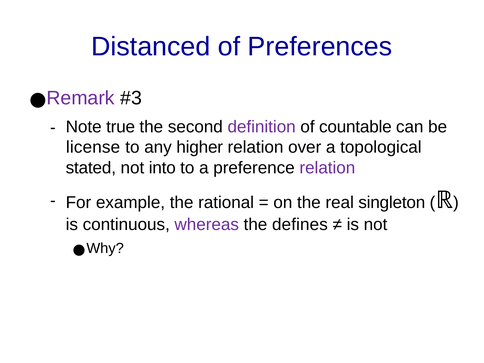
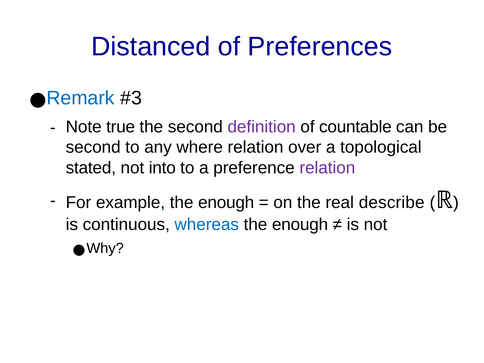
Remark colour: purple -> blue (81, 98)
license: license -> second (93, 147)
higher: higher -> where (200, 147)
example the rational: rational -> enough (226, 202)
singleton: singleton -> describe (392, 202)
whereas colour: purple -> blue (207, 224)
defines: defines -> enough (300, 224)
